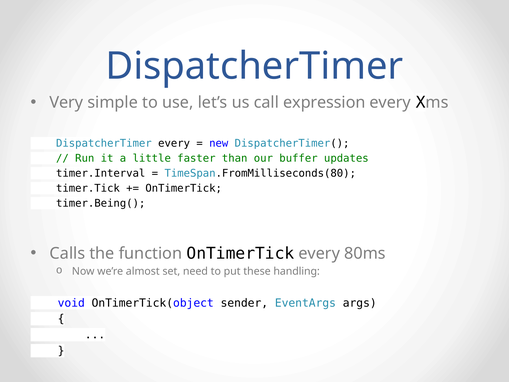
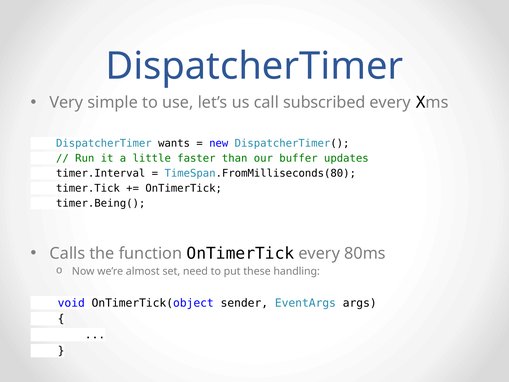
expression: expression -> subscribed (324, 103)
DispatcherTimer every: every -> wants (174, 143)
